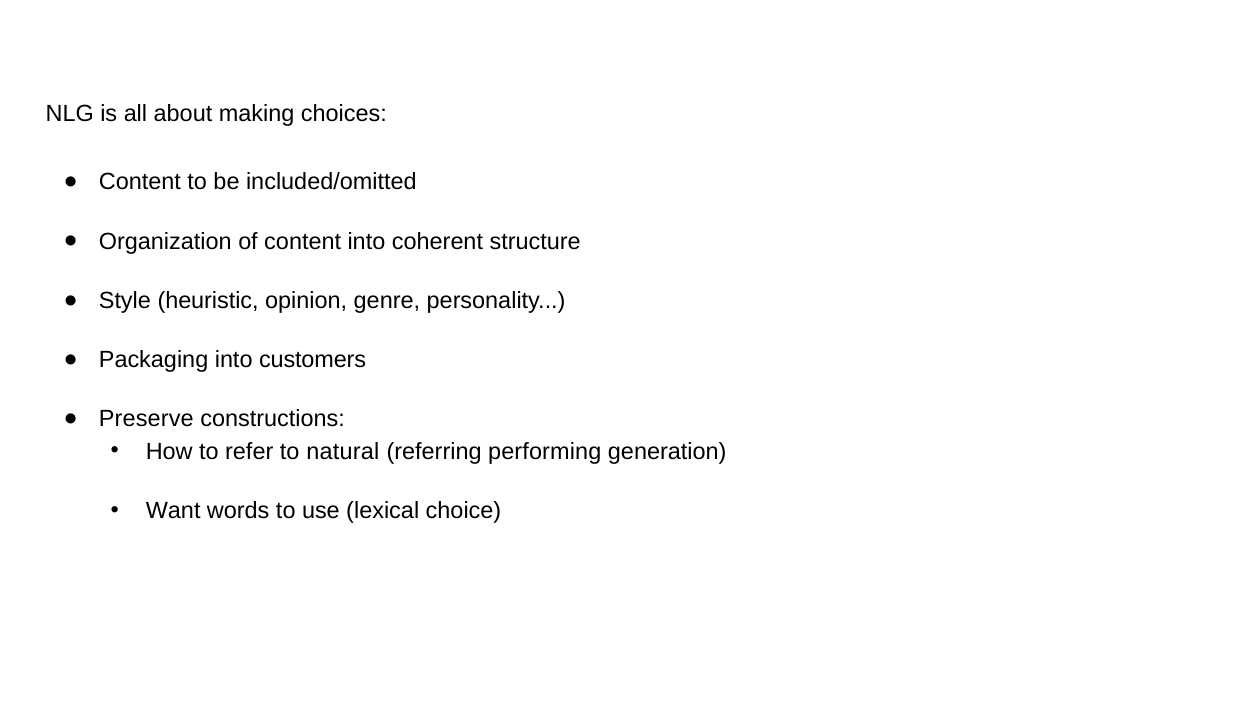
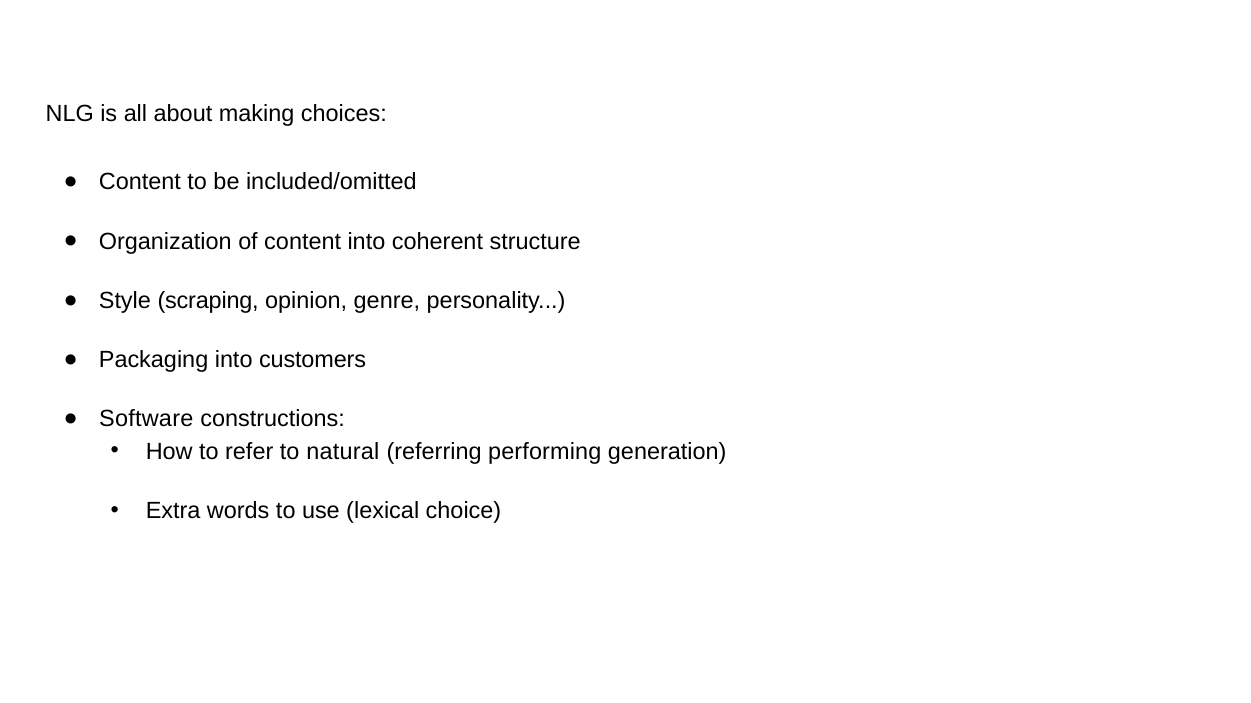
heuristic: heuristic -> scraping (208, 301)
Preserve: Preserve -> Software (146, 420)
Want: Want -> Extra (173, 511)
